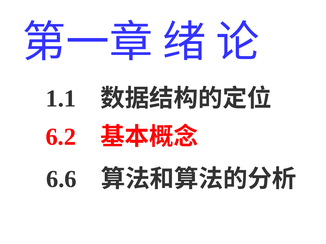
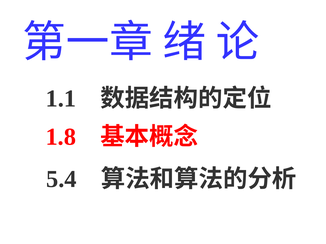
6.2: 6.2 -> 1.8 (61, 137)
6.6: 6.6 -> 5.4 (61, 179)
